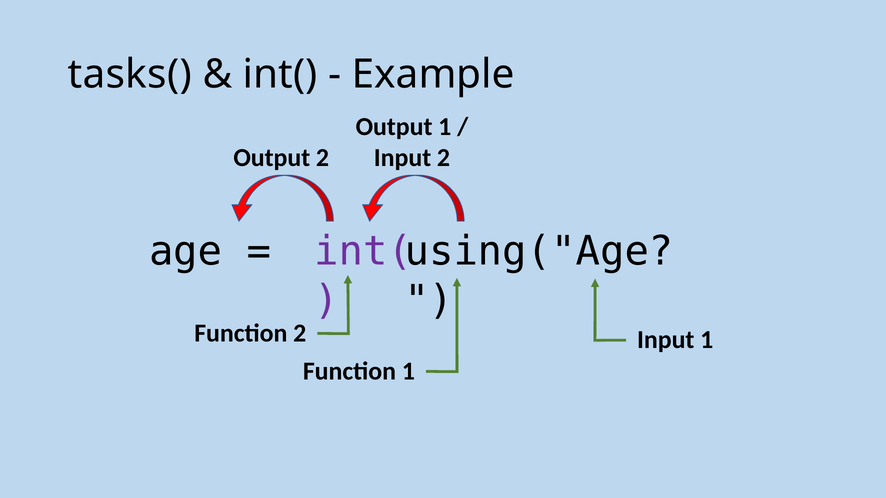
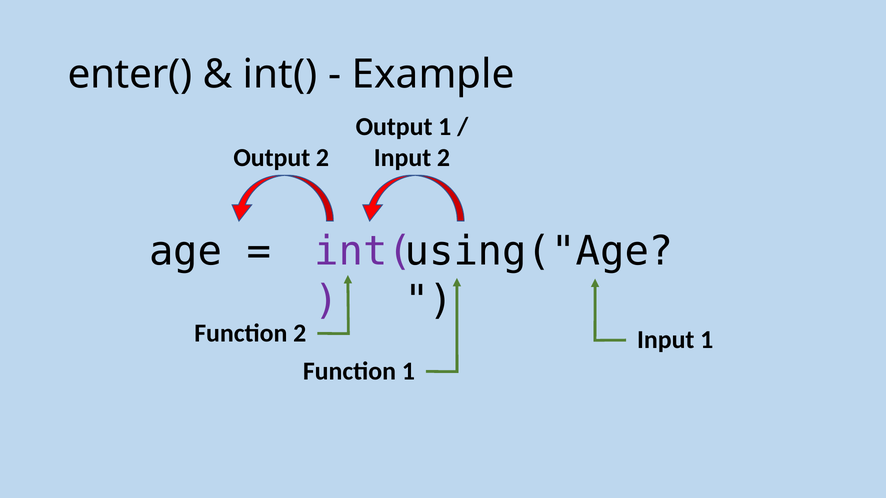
tasks(: tasks( -> enter( (130, 74)
